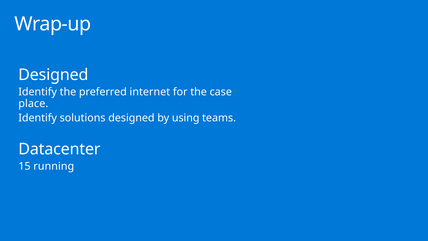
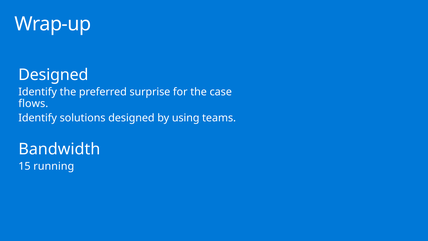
internet: internet -> surprise (150, 92)
place: place -> flows (33, 104)
Datacenter: Datacenter -> Bandwidth (59, 149)
